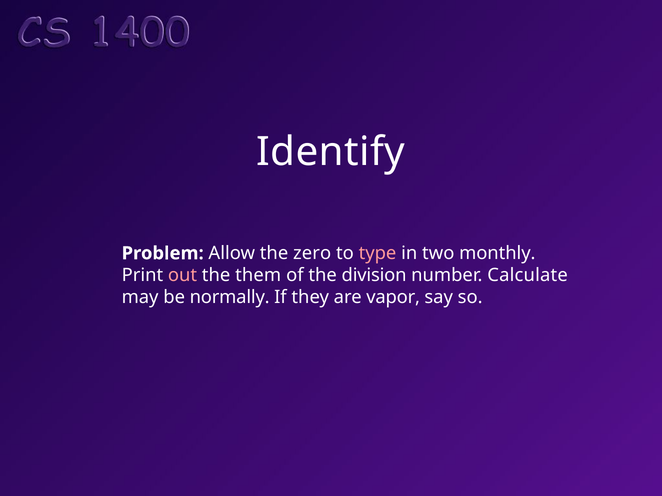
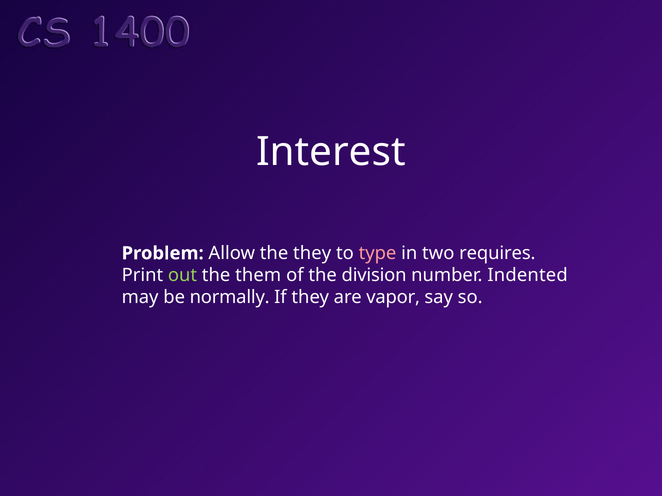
Identify: Identify -> Interest (331, 152)
the zero: zero -> they (312, 253)
monthly: monthly -> requires (497, 253)
out colour: pink -> light green (183, 276)
Calculate: Calculate -> Indented (528, 276)
